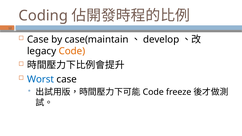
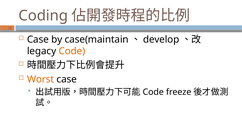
Worst colour: blue -> orange (41, 79)
